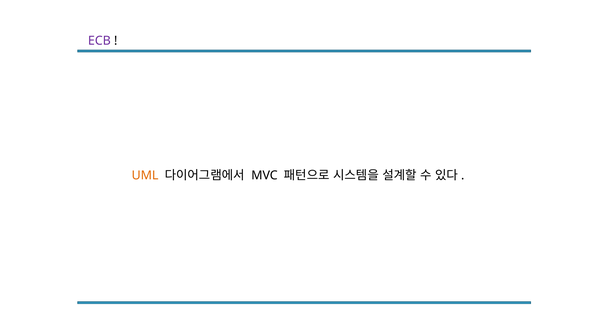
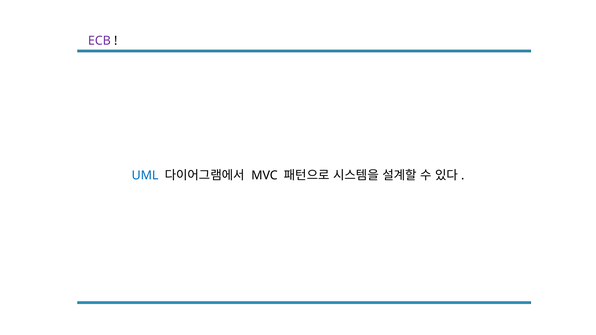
UML colour: orange -> blue (145, 176)
